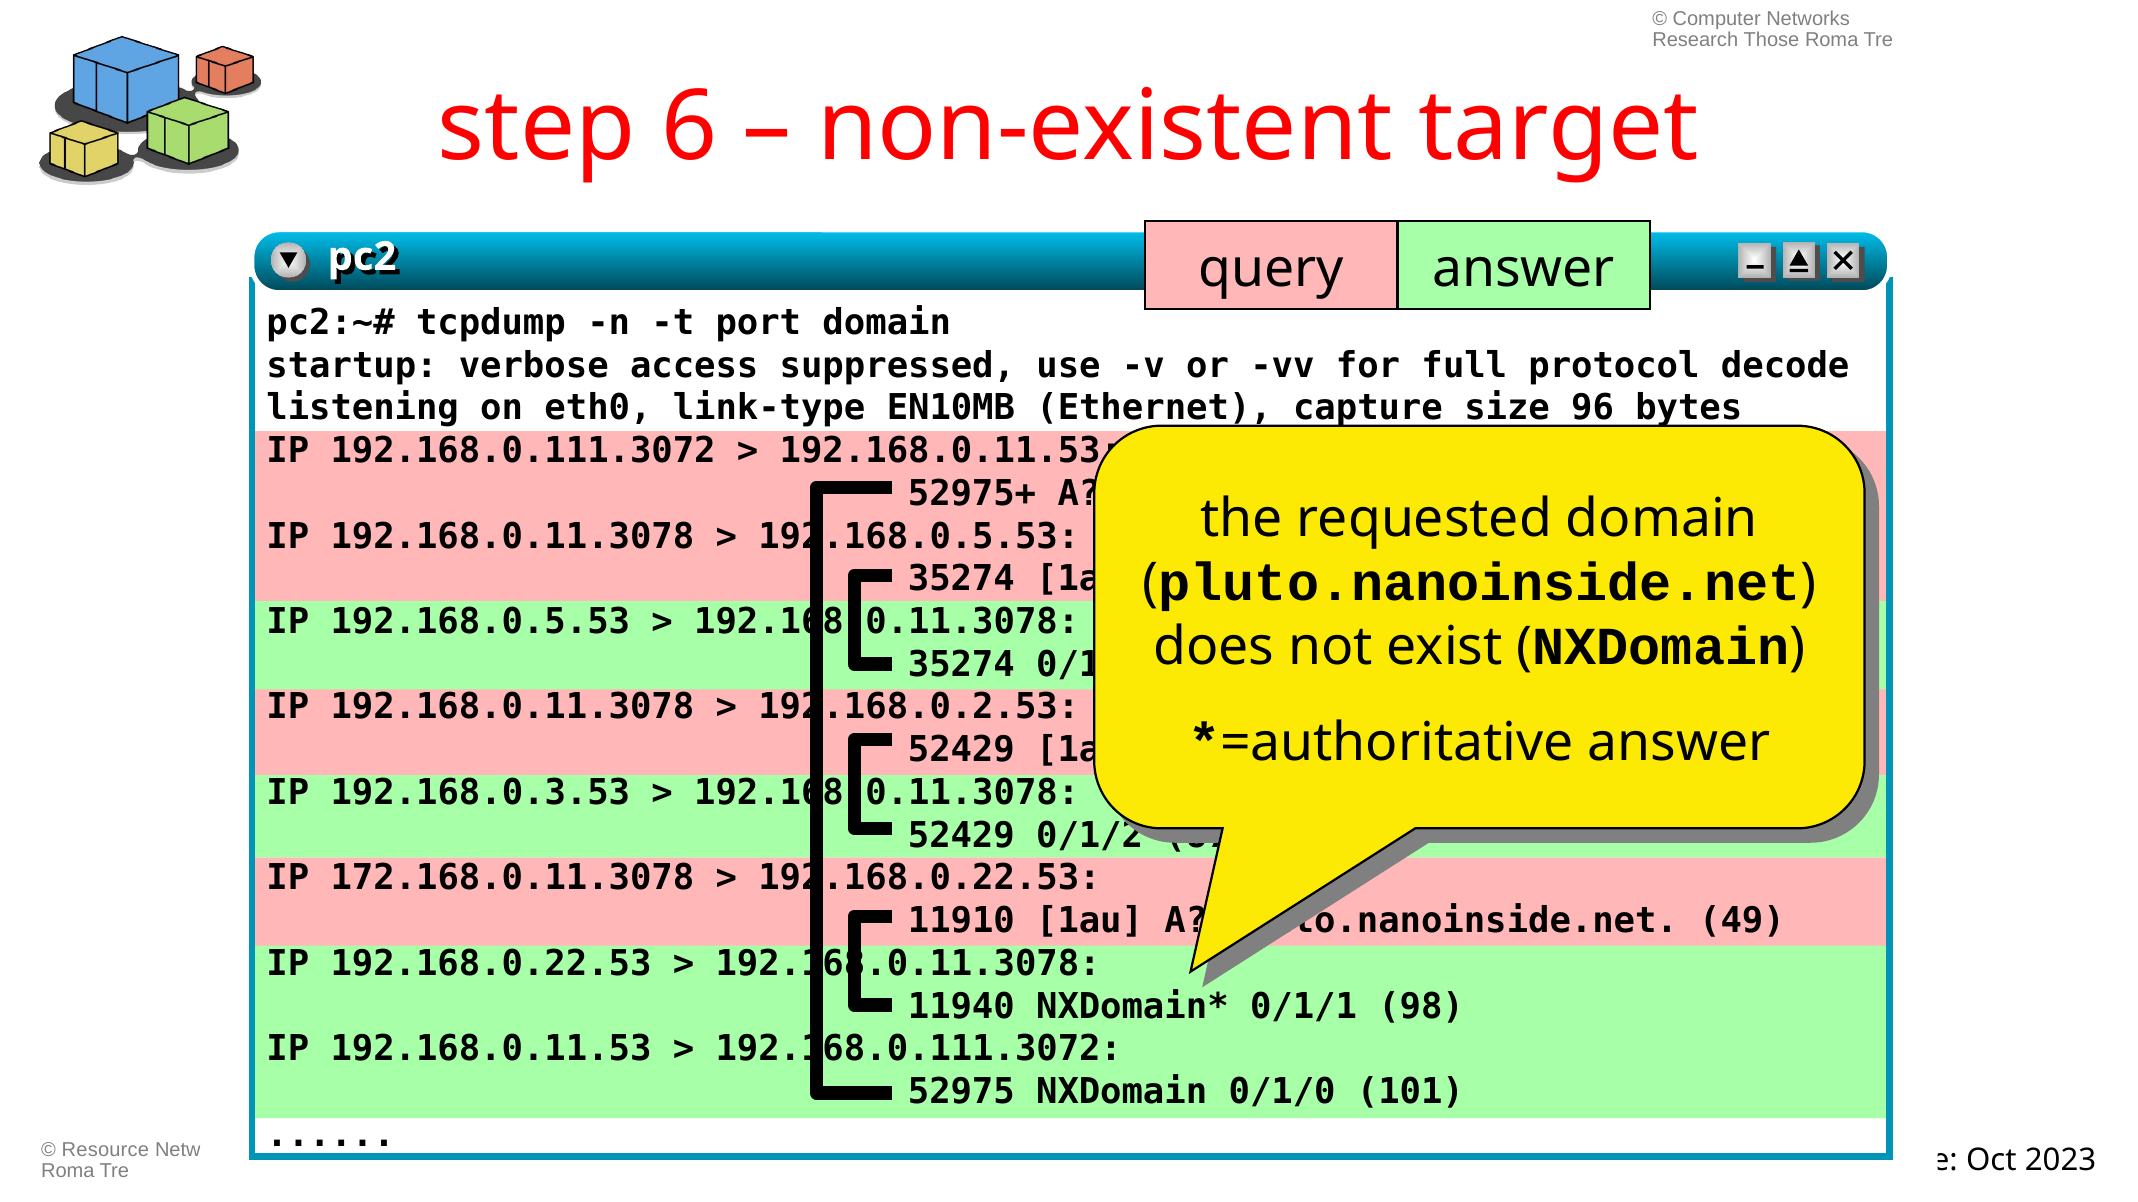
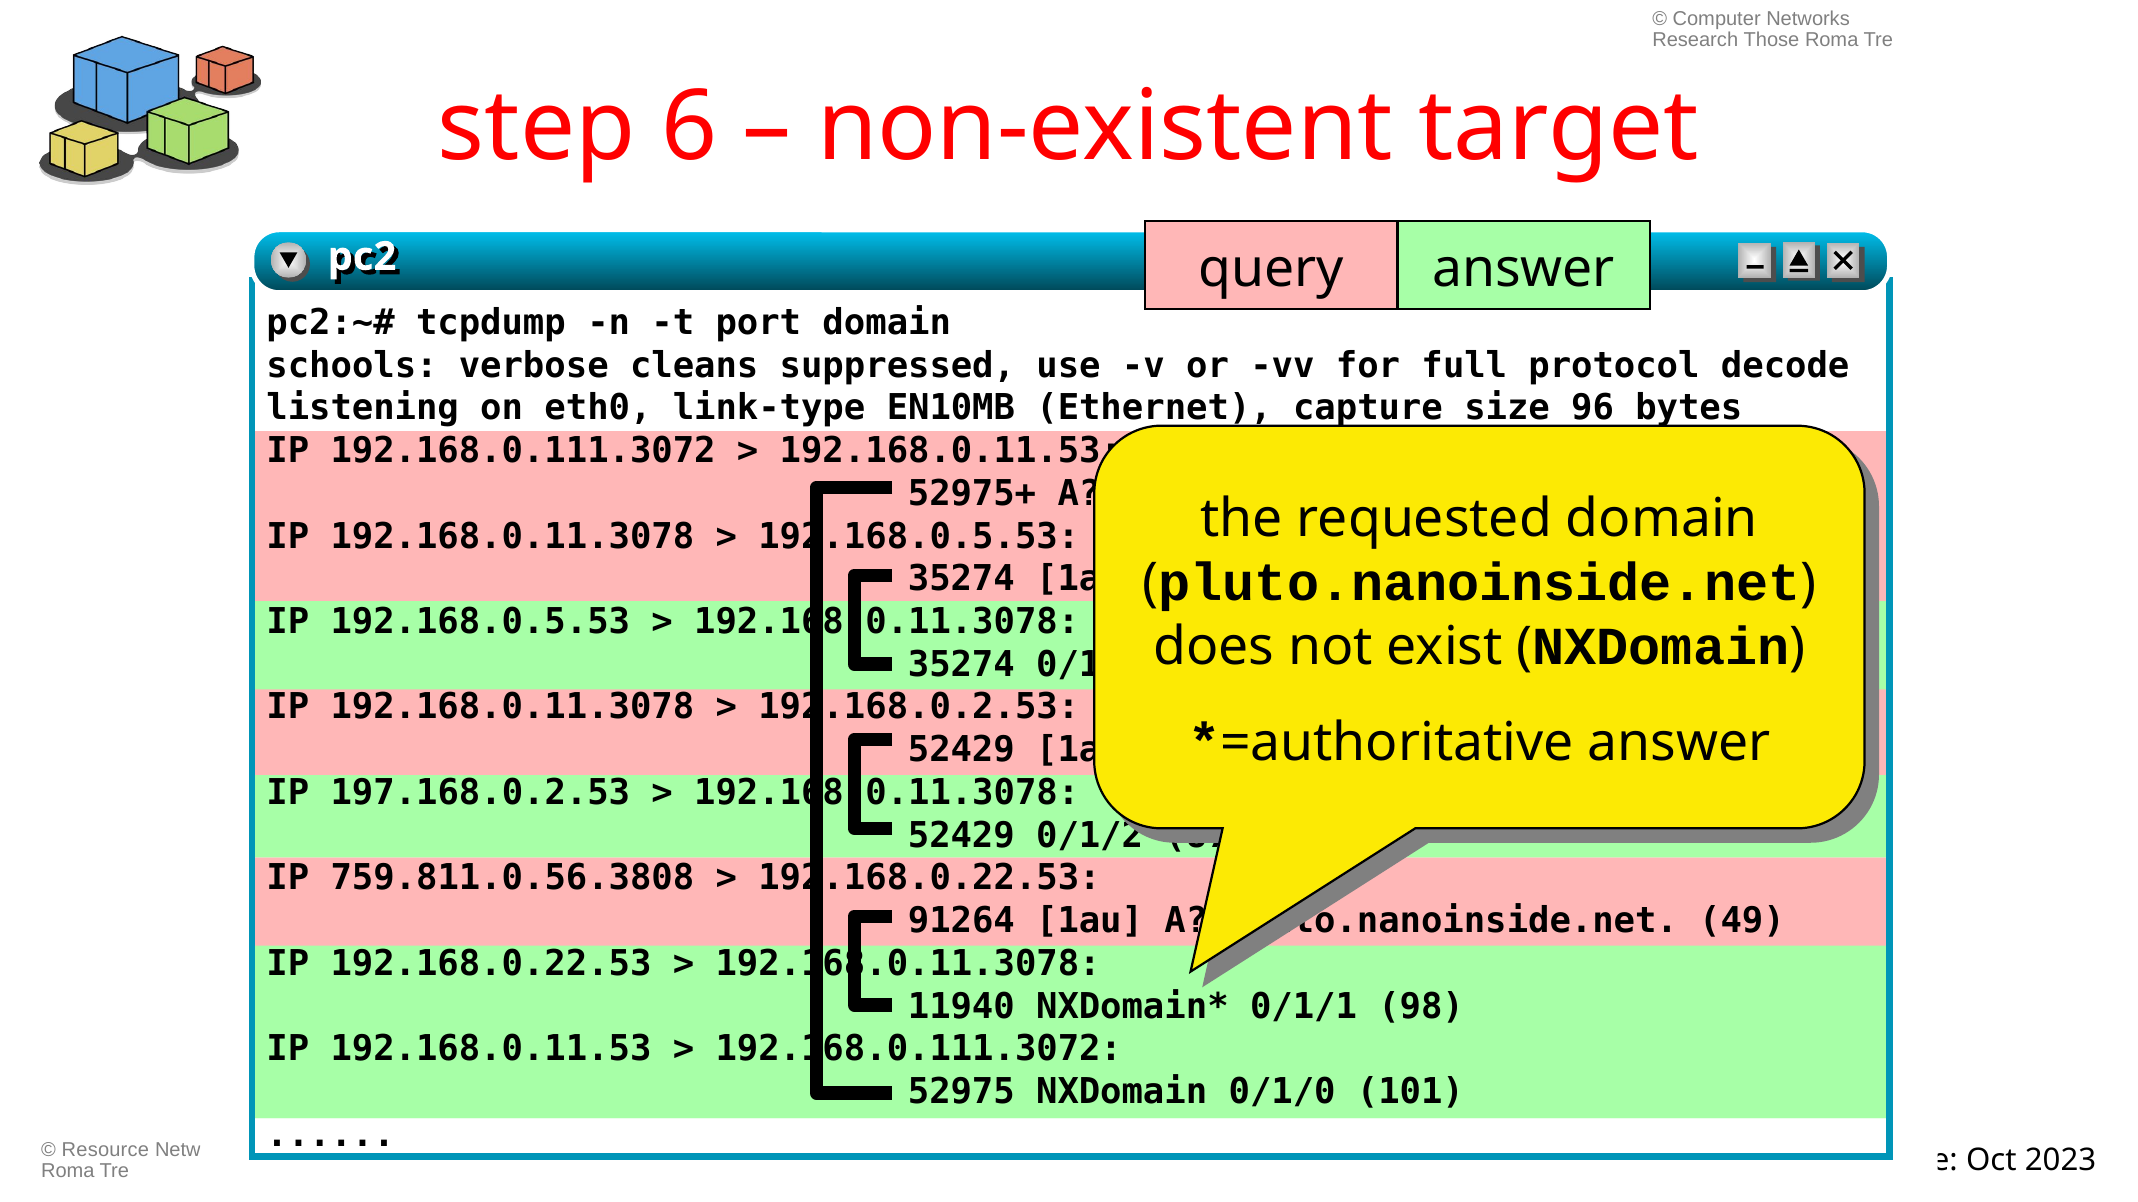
startup: startup -> schools (352, 366)
access: access -> cleans (694, 366)
192.168.0.3.53: 192.168.0.3.53 -> 197.168.0.2.53 (480, 793)
172.168.0.11.3078: 172.168.0.11.3078 -> 759.811.0.56.3808 (512, 879)
11910: 11910 -> 91264 (961, 921)
